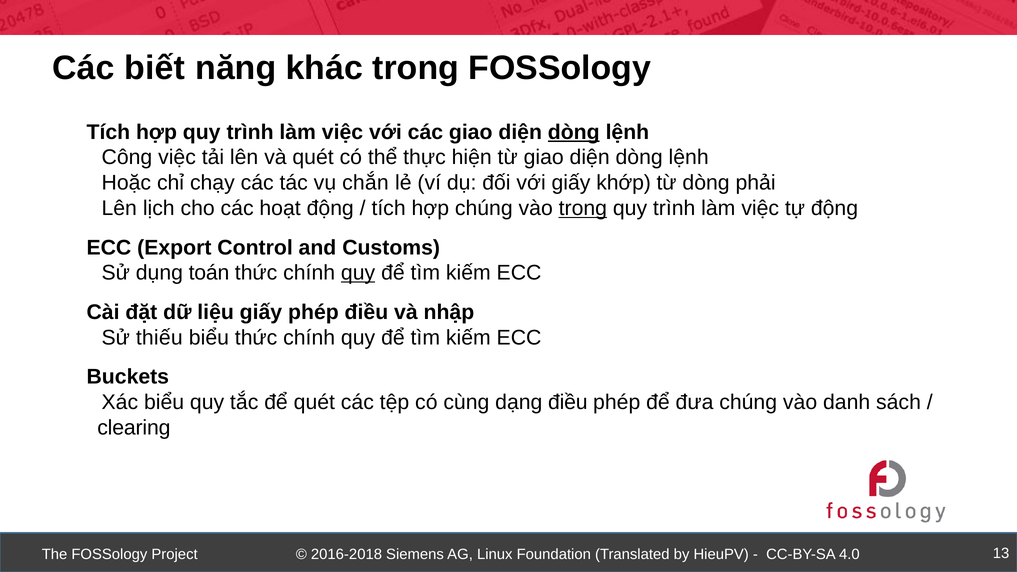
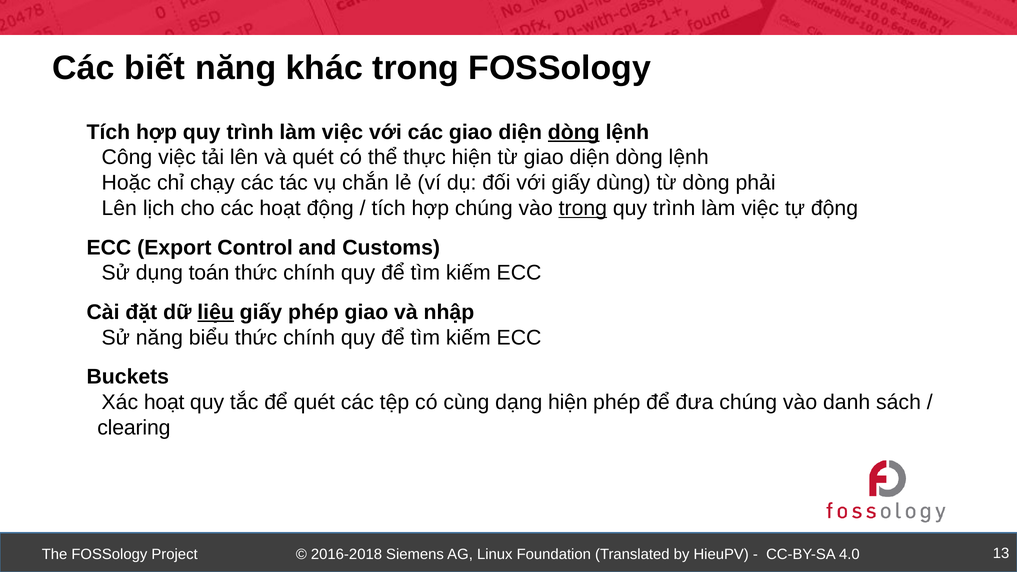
khớp: khớp -> dùng (623, 183)
quy underline: present -> none (358, 273)
liệu underline: none -> present (216, 312)
phép điều: điều -> giao (366, 312)
thiếu: thiếu -> năng (159, 338)
biểu: biểu -> hoạt (164, 402)
dạng điều: điều -> hiện (568, 402)
